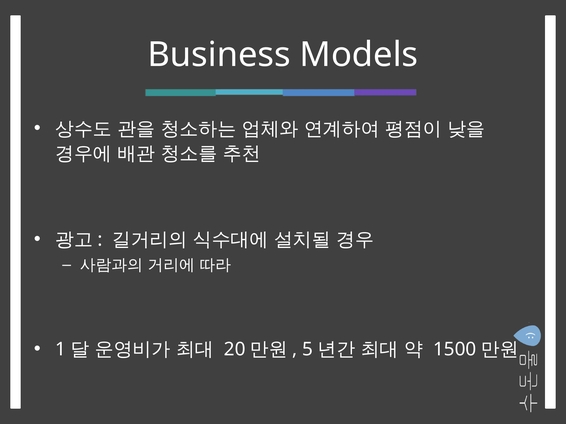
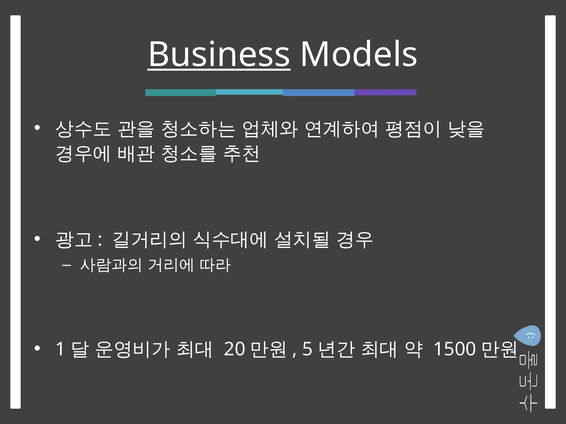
Business underline: none -> present (219, 55)
